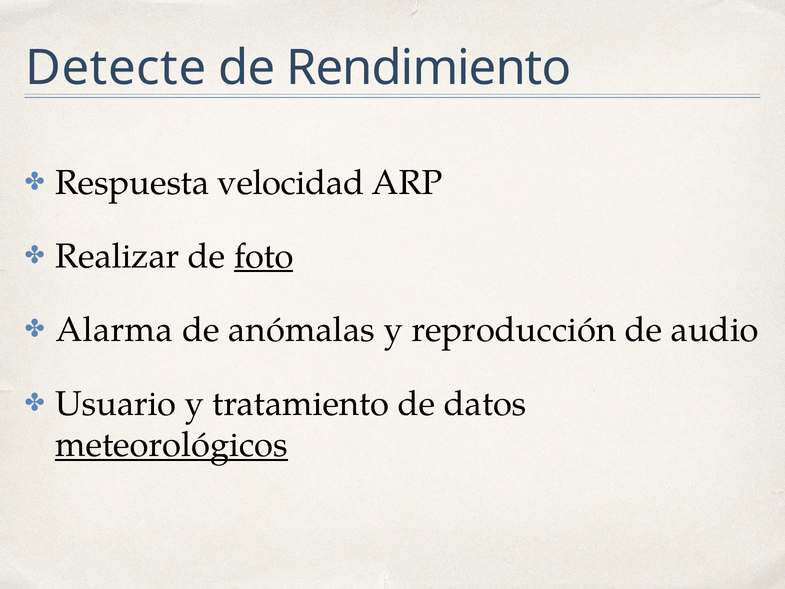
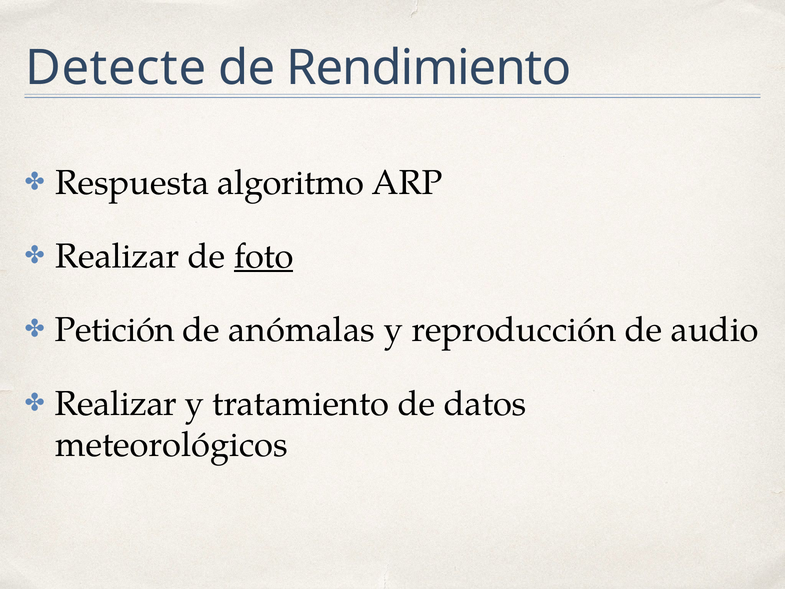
velocidad: velocidad -> algoritmo (291, 183)
Alarma: Alarma -> Petición (115, 330)
Usuario: Usuario -> Realizar (116, 403)
meteorológicos underline: present -> none (172, 445)
